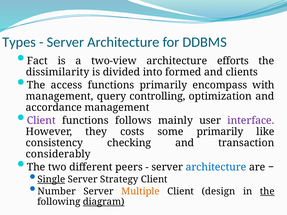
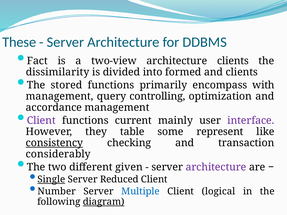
Types: Types -> These (19, 42)
architecture efforts: efforts -> clients (233, 61)
access: access -> stored (66, 85)
follows: follows -> current (133, 121)
costs: costs -> table (132, 132)
some primarily: primarily -> represent (220, 132)
consistency underline: none -> present (54, 143)
peers: peers -> given (129, 167)
architecture colour: blue -> purple (216, 167)
Strategy: Strategy -> Reduced (119, 180)
Multiple colour: orange -> blue (140, 192)
design: design -> logical (218, 192)
the underline: present -> none (267, 192)
